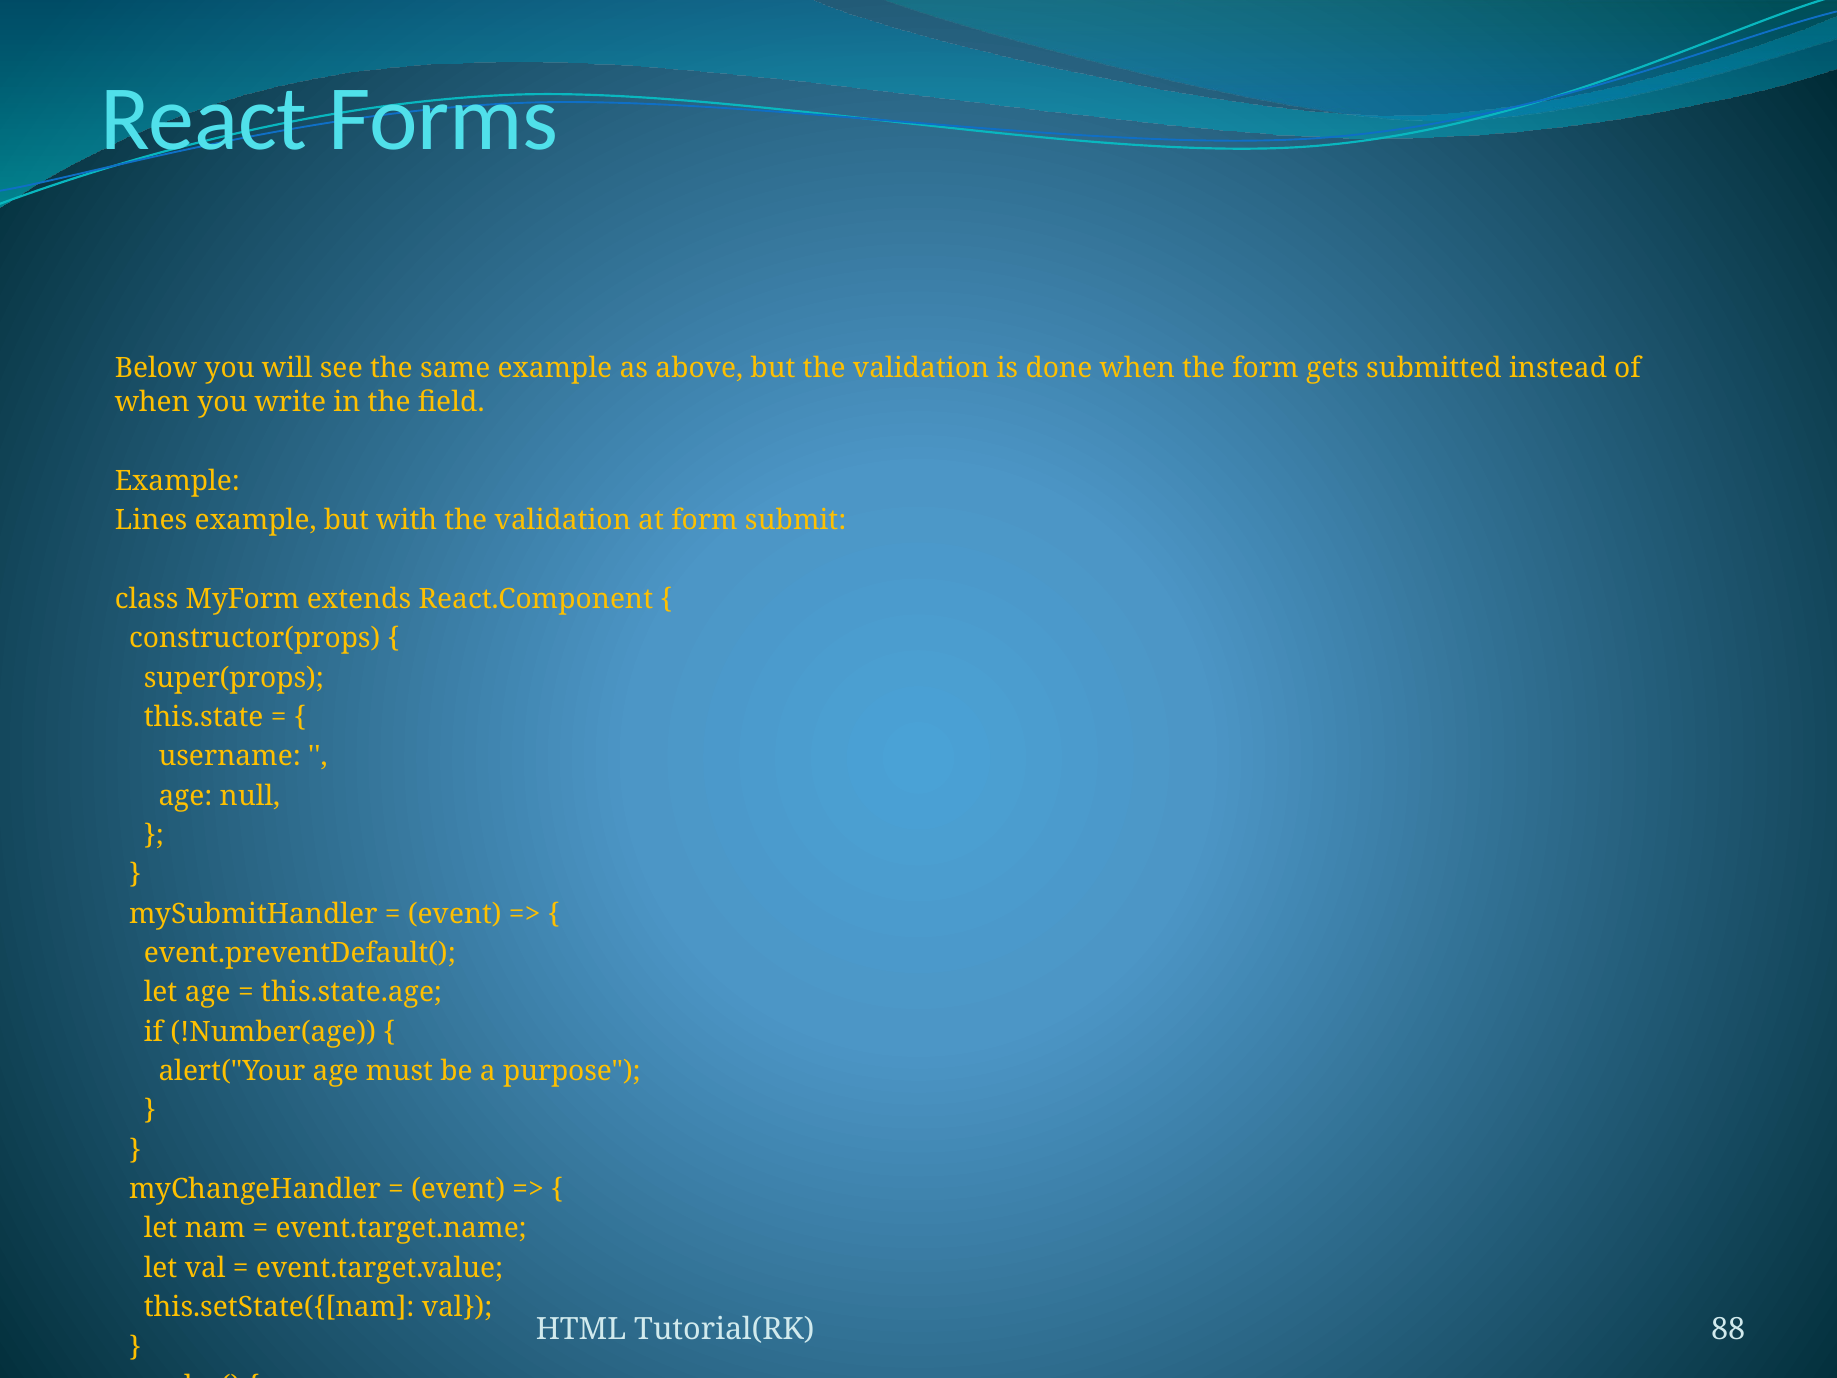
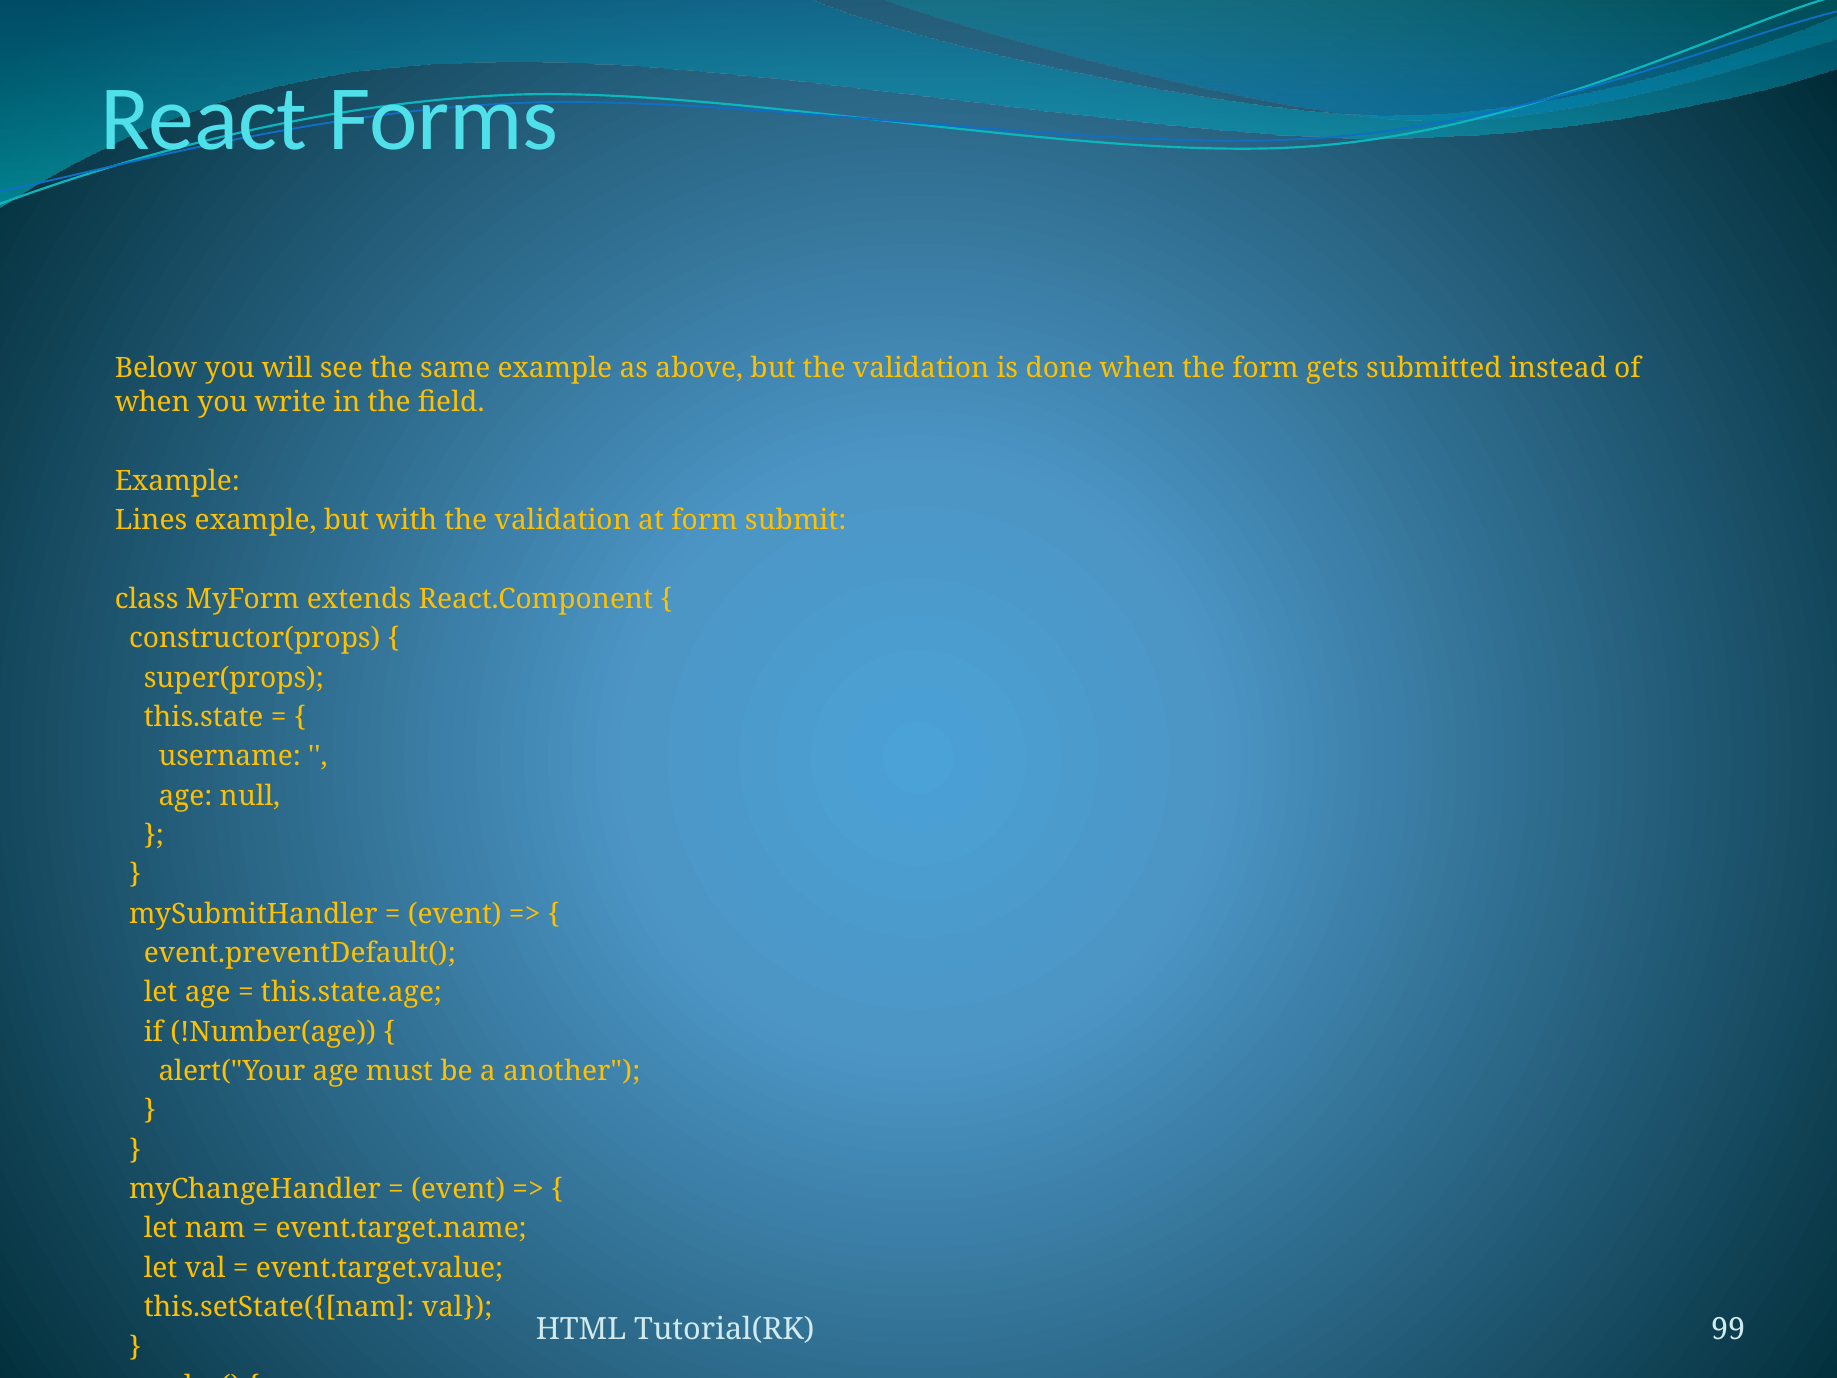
purpose: purpose -> another (572, 1071)
88: 88 -> 99 (1728, 1329)
